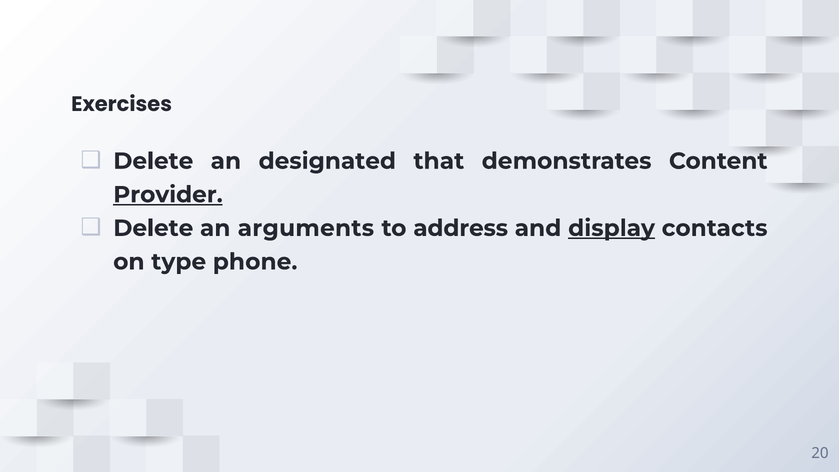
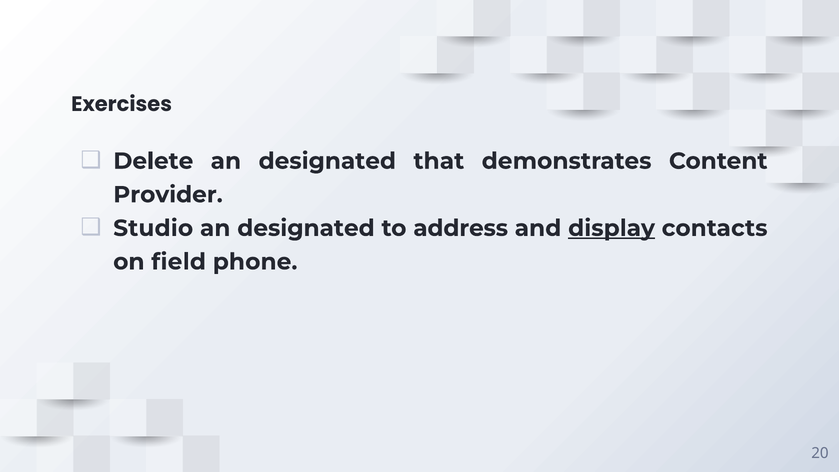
Provider underline: present -> none (168, 195)
Delete: Delete -> Studio (153, 228)
arguments: arguments -> designated (306, 228)
type: type -> field (179, 262)
